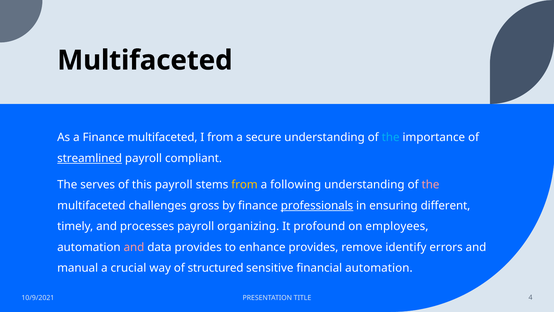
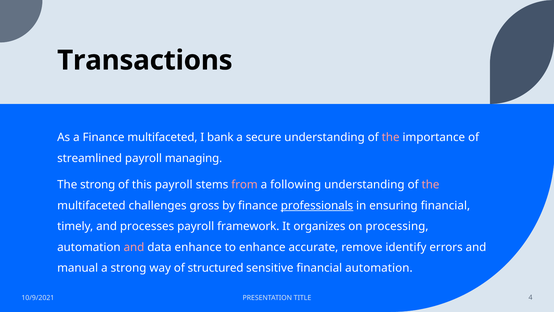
Multifaceted: Multifaceted -> Transactions (145, 60)
I from: from -> bank (220, 137)
the colour: light blue -> pink (391, 137)
streamlined underline: present -> none (90, 158)
compliant: compliant -> managing (194, 158)
The serves: serves -> strong (98, 185)
from colour: yellow -> pink (245, 185)
ensuring different: different -> financial (445, 205)
organizing: organizing -> framework (248, 226)
profound: profound -> organizes (319, 226)
employees: employees -> processing (397, 226)
data provides: provides -> enhance (198, 247)
enhance provides: provides -> accurate (313, 247)
a crucial: crucial -> strong (128, 268)
